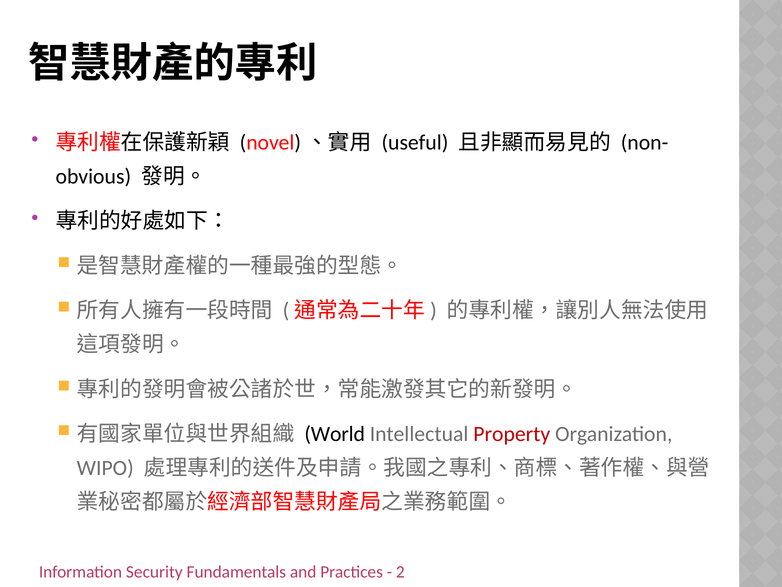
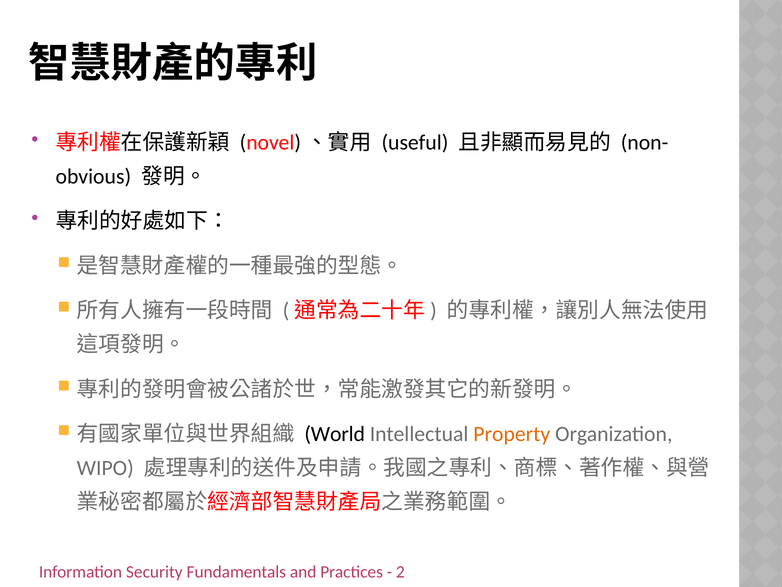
Property colour: red -> orange (512, 434)
